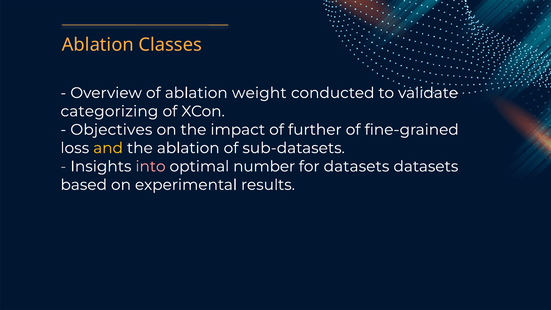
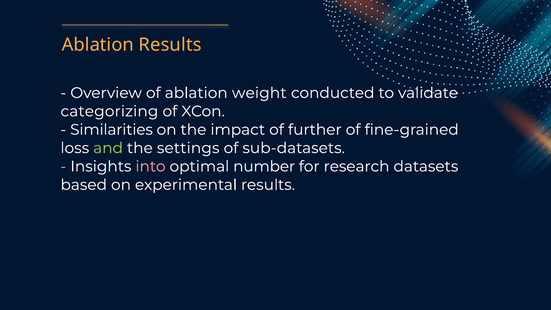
Ablation Classes: Classes -> Results (170, 45)
Objectives: Objectives -> Similarities (112, 130)
and colour: yellow -> light green (108, 148)
the ablation: ablation -> settings (188, 148)
for datasets: datasets -> research (357, 166)
